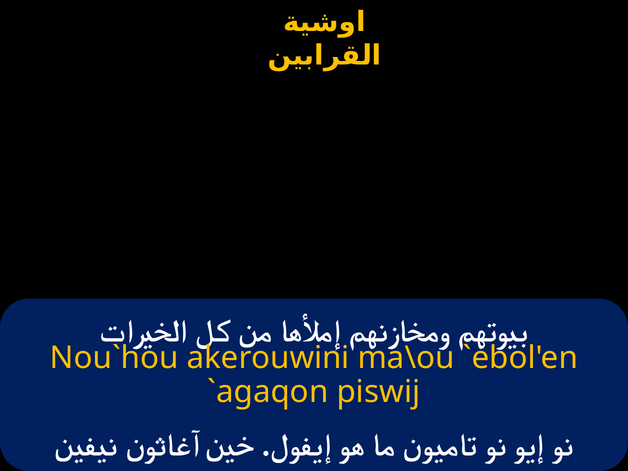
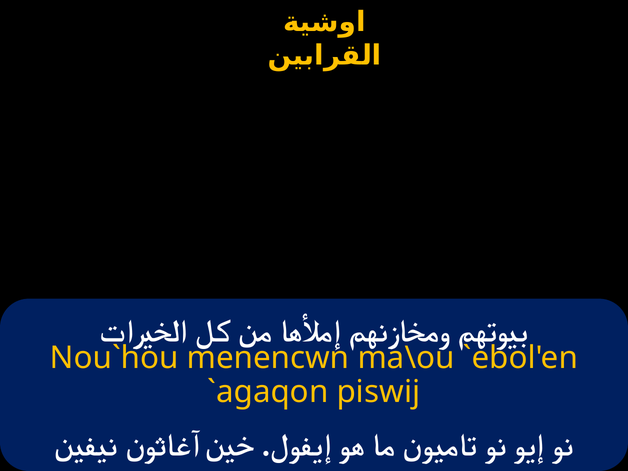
akerouwini: akerouwini -> menencwn (268, 358)
